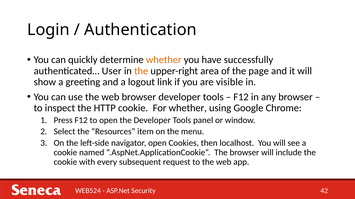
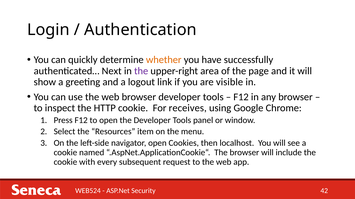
User: User -> Next (112, 71)
the colour: orange -> purple (141, 71)
For whether: whether -> receives (188, 108)
